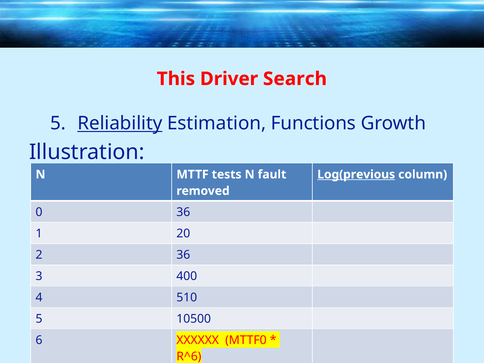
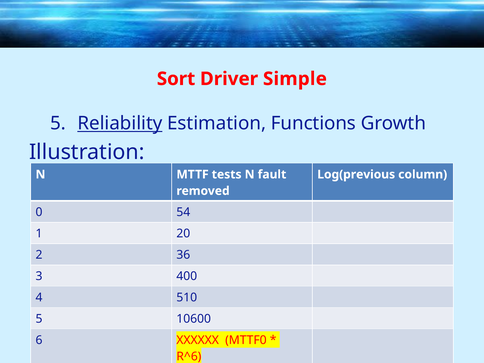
This: This -> Sort (176, 79)
Search: Search -> Simple (295, 79)
Log(previous underline: present -> none (356, 174)
0 36: 36 -> 54 (183, 212)
10500: 10500 -> 10600 (194, 319)
